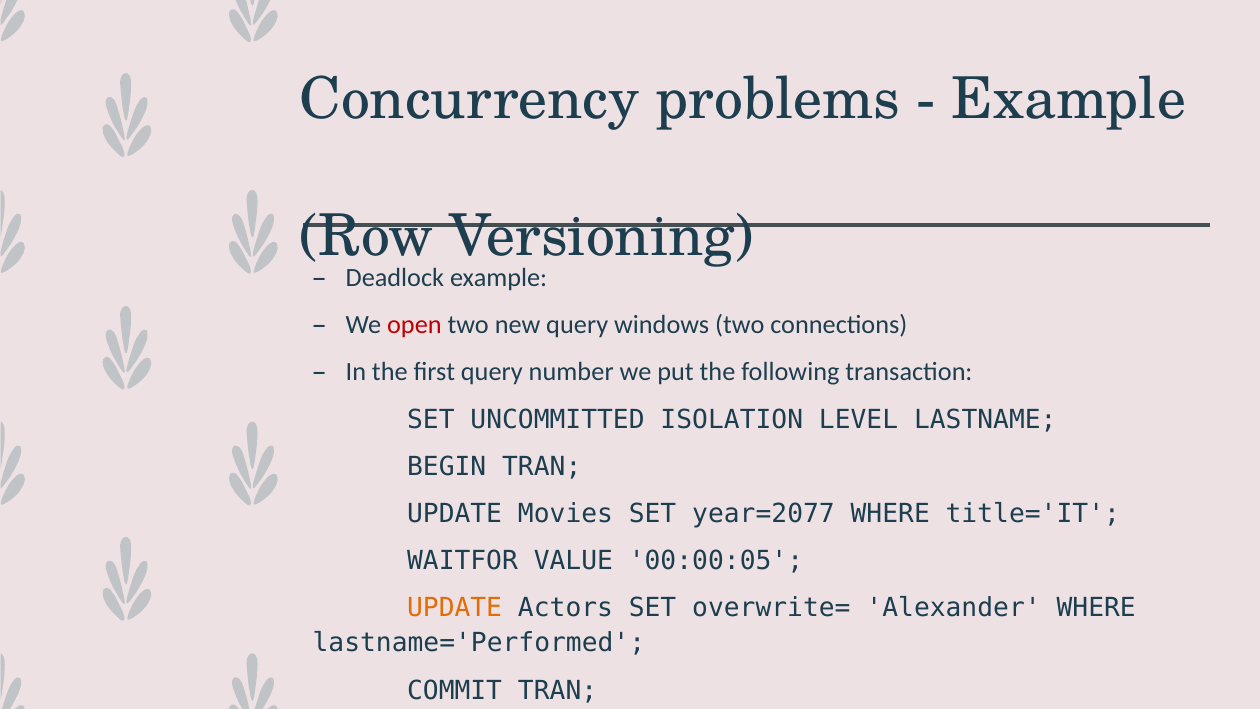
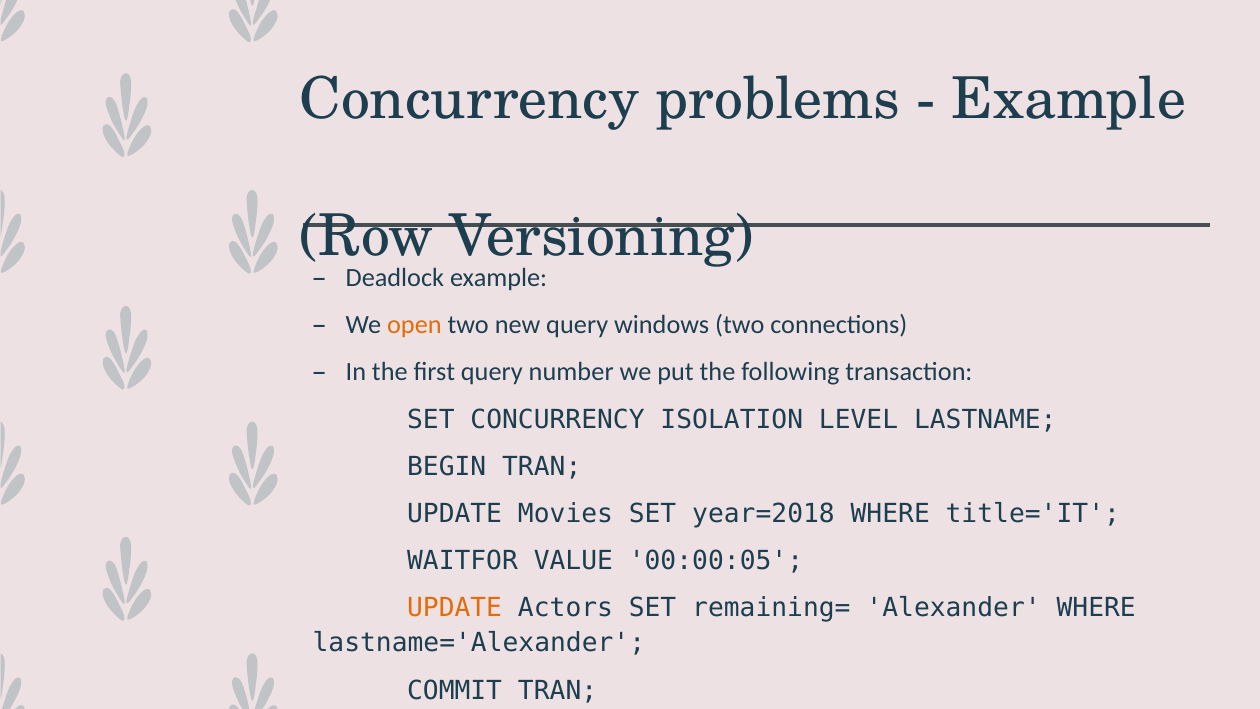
open colour: red -> orange (414, 325)
SET UNCOMMITTED: UNCOMMITTED -> CONCURRENCY (558, 419)
year=2077: year=2077 -> year=2018 (763, 514)
overwrite=: overwrite= -> remaining= (771, 608)
lastname='Performed: lastname='Performed -> lastname='Alexander (479, 643)
